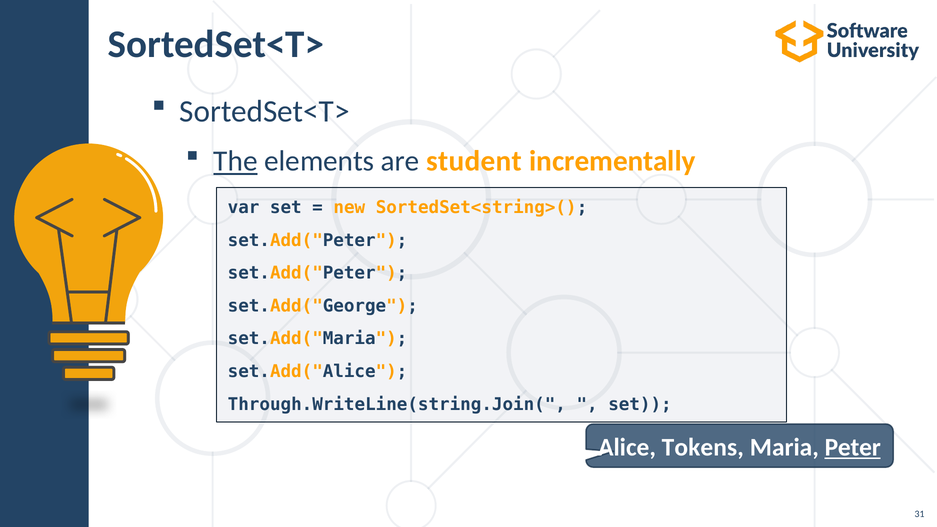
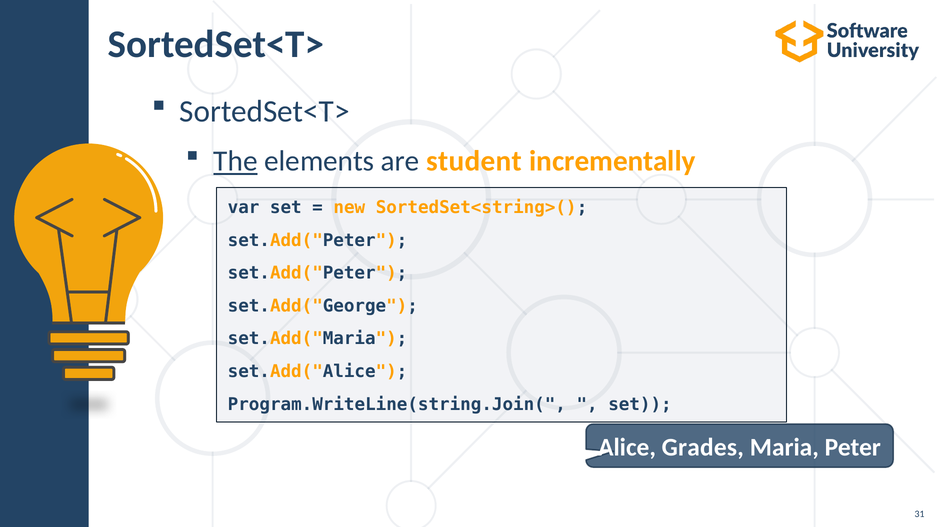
Through.WriteLine(string.Join(: Through.WriteLine(string.Join( -> Program.WriteLine(string.Join( (397, 404)
Tokens: Tokens -> Grades (703, 447)
Peter underline: present -> none (853, 447)
